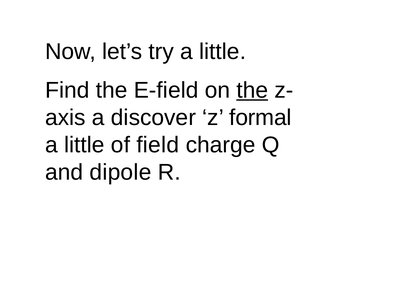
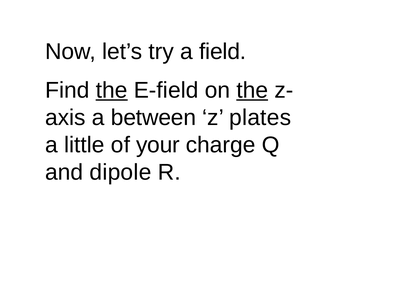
try a little: little -> field (223, 52)
the underline: none -> present (112, 90)
discover: discover -> between (154, 118)
formal: formal -> plates (260, 118)
field: field -> your (158, 145)
